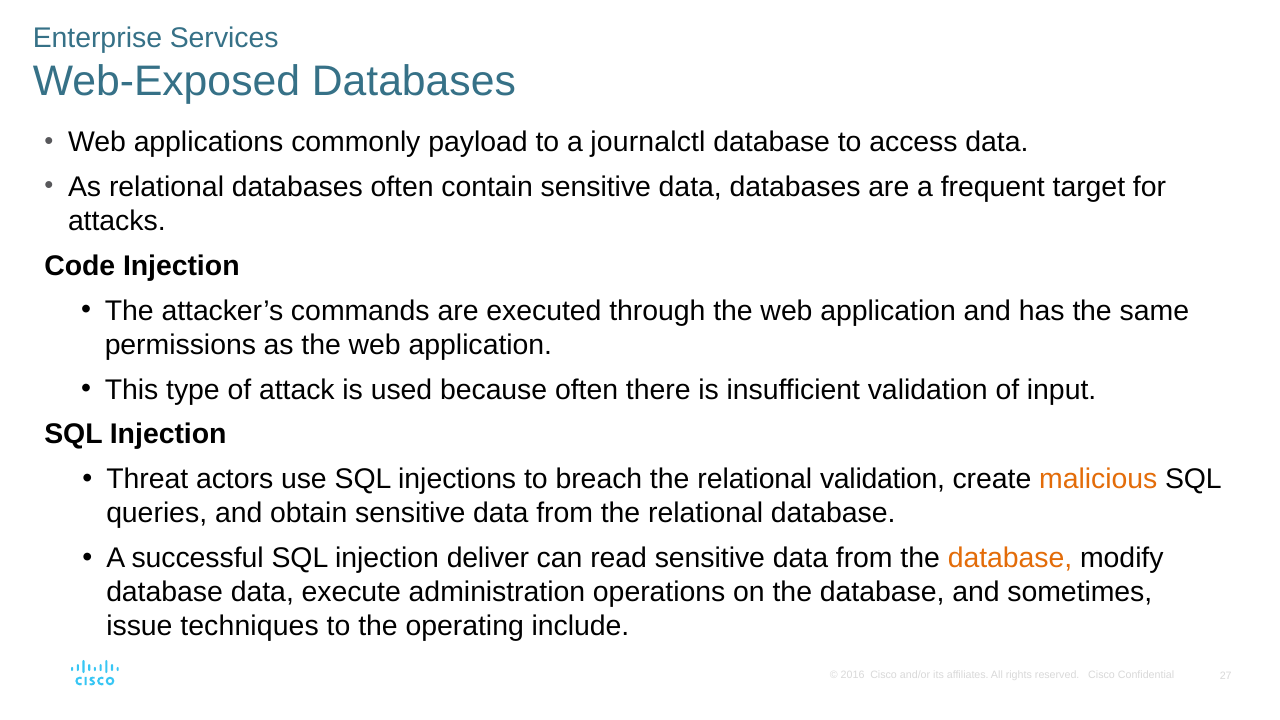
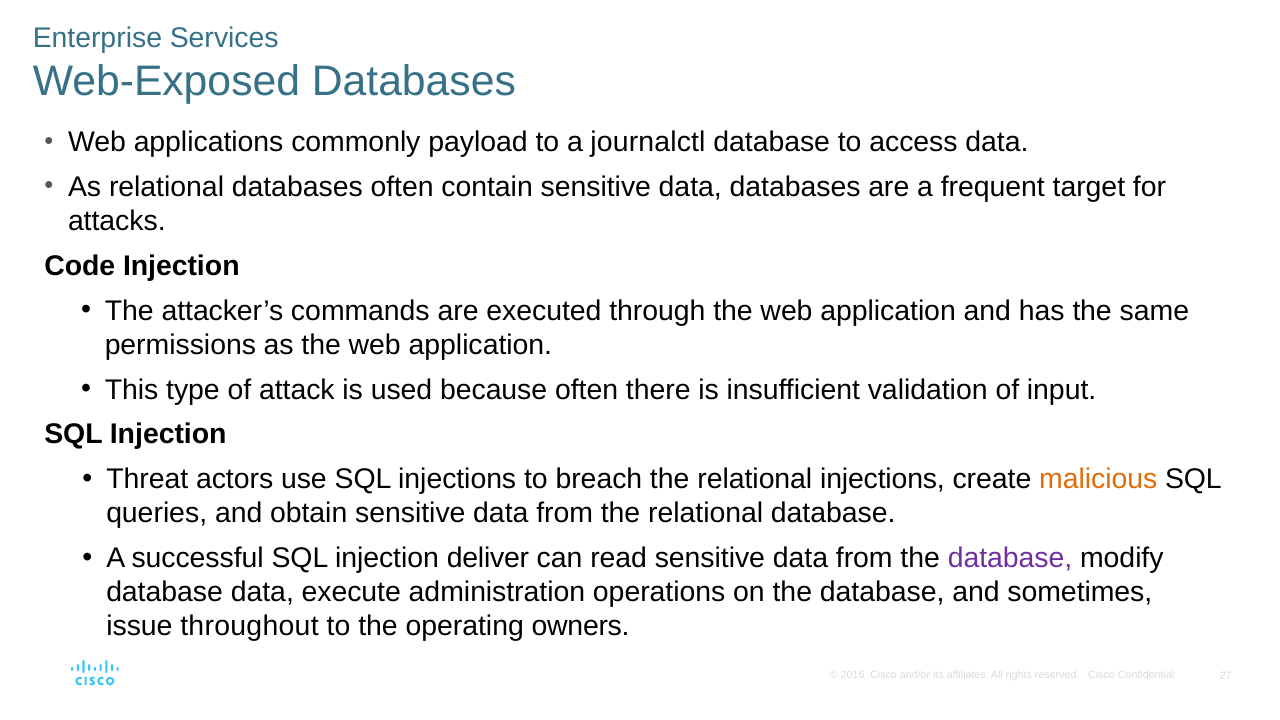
relational validation: validation -> injections (883, 479)
database colour: orange -> purple (1010, 558)
techniques: techniques -> throughout (250, 627)
include: include -> owners (581, 627)
